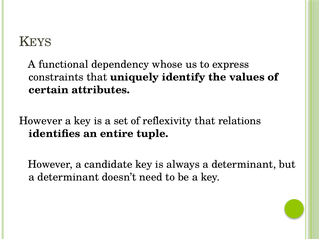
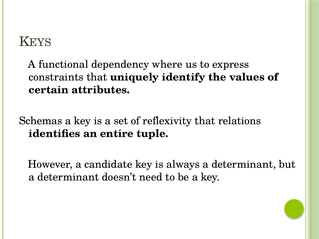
whose: whose -> where (167, 65)
However: However -> Schemas (41, 121)
